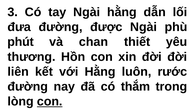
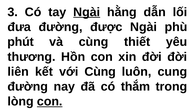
Ngài underline: none -> present (87, 12)
và chan: chan -> cùng (94, 42)
với Hằng: Hằng -> Cùng (100, 71)
rước: rước -> cung (172, 71)
